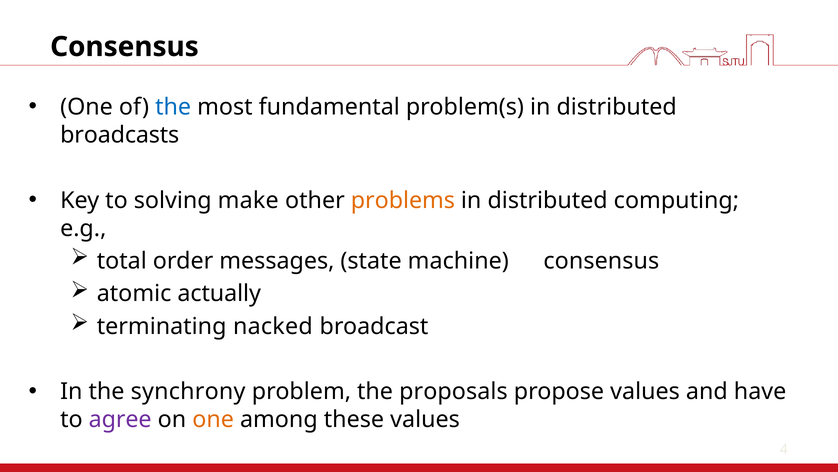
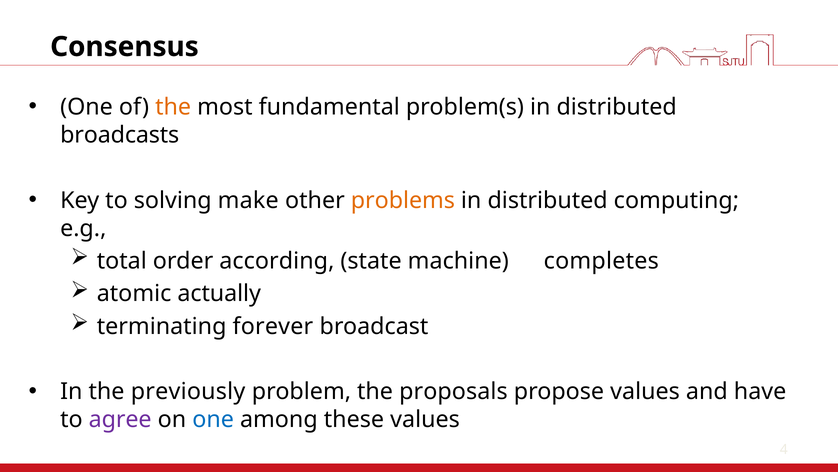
the colour: blue -> orange (173, 107)
messages: messages -> according (277, 261)
machine consensus: consensus -> completes (601, 261)
nacked: nacked -> forever (273, 326)
synchrony: synchrony -> previously (188, 391)
one colour: orange -> blue (213, 419)
